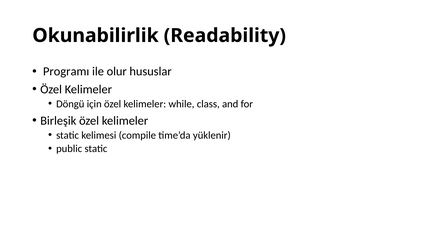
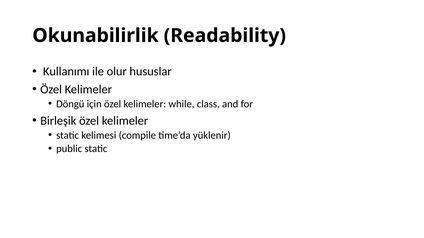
Programı: Programı -> Kullanımı (66, 72)
